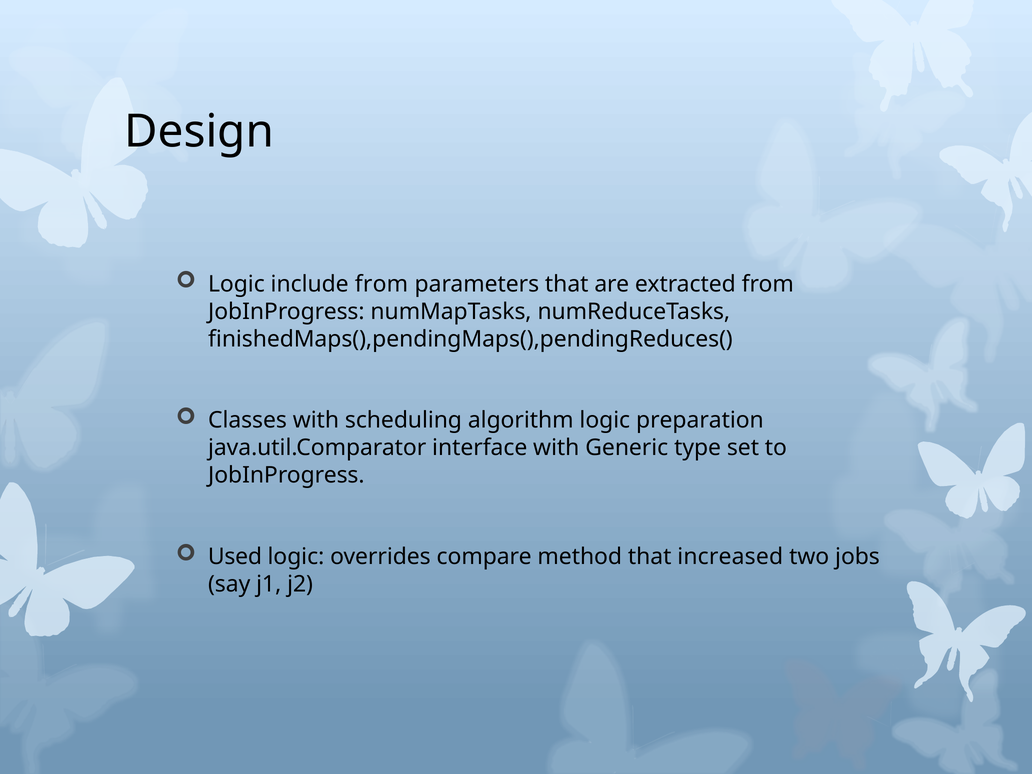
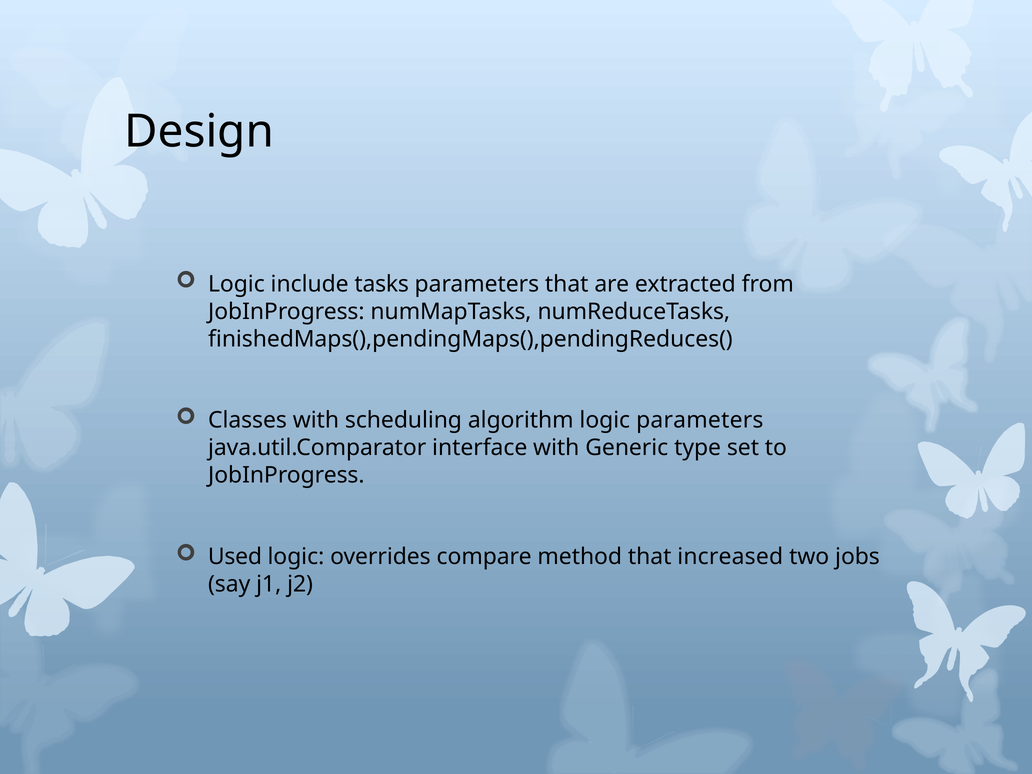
include from: from -> tasks (382, 284)
logic preparation: preparation -> parameters (700, 420)
